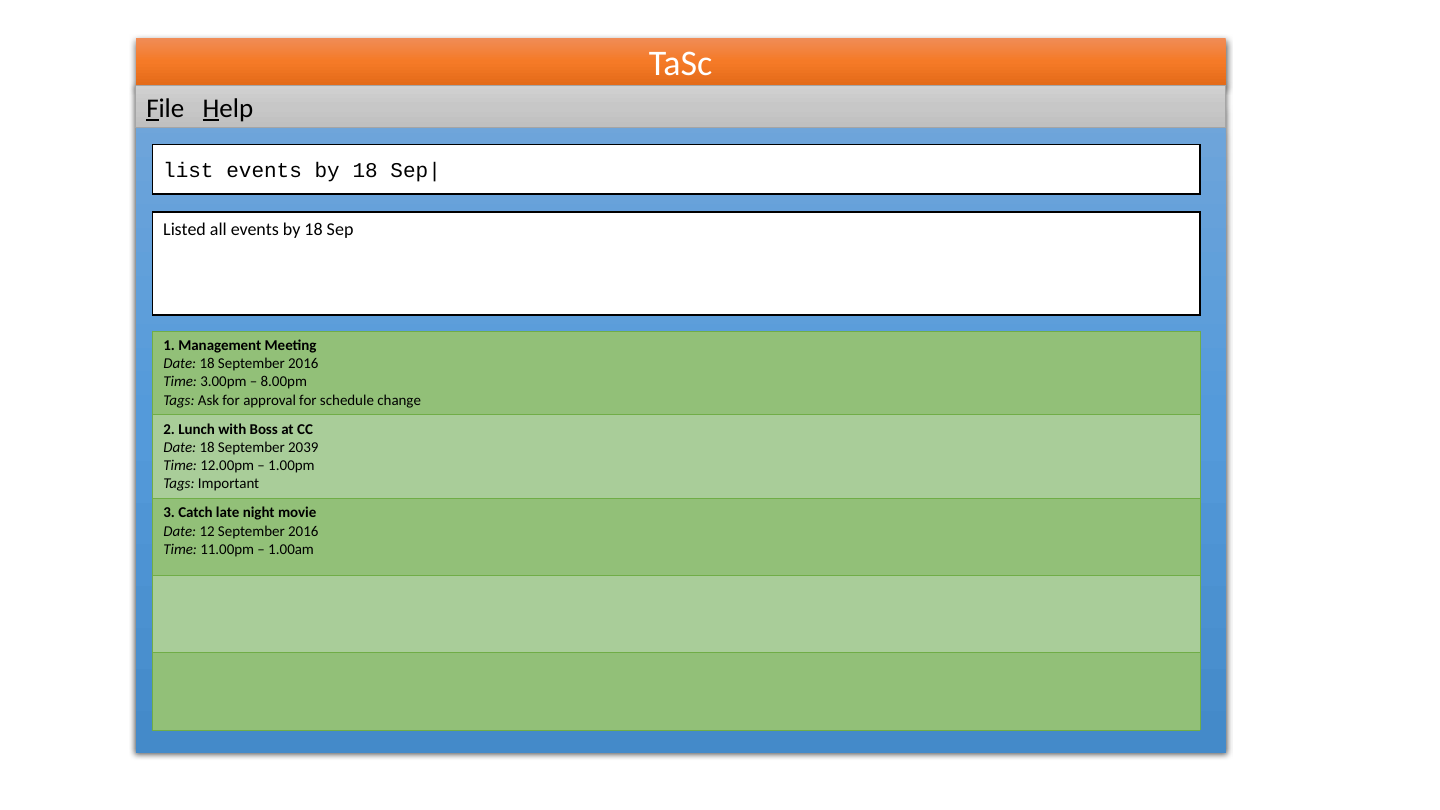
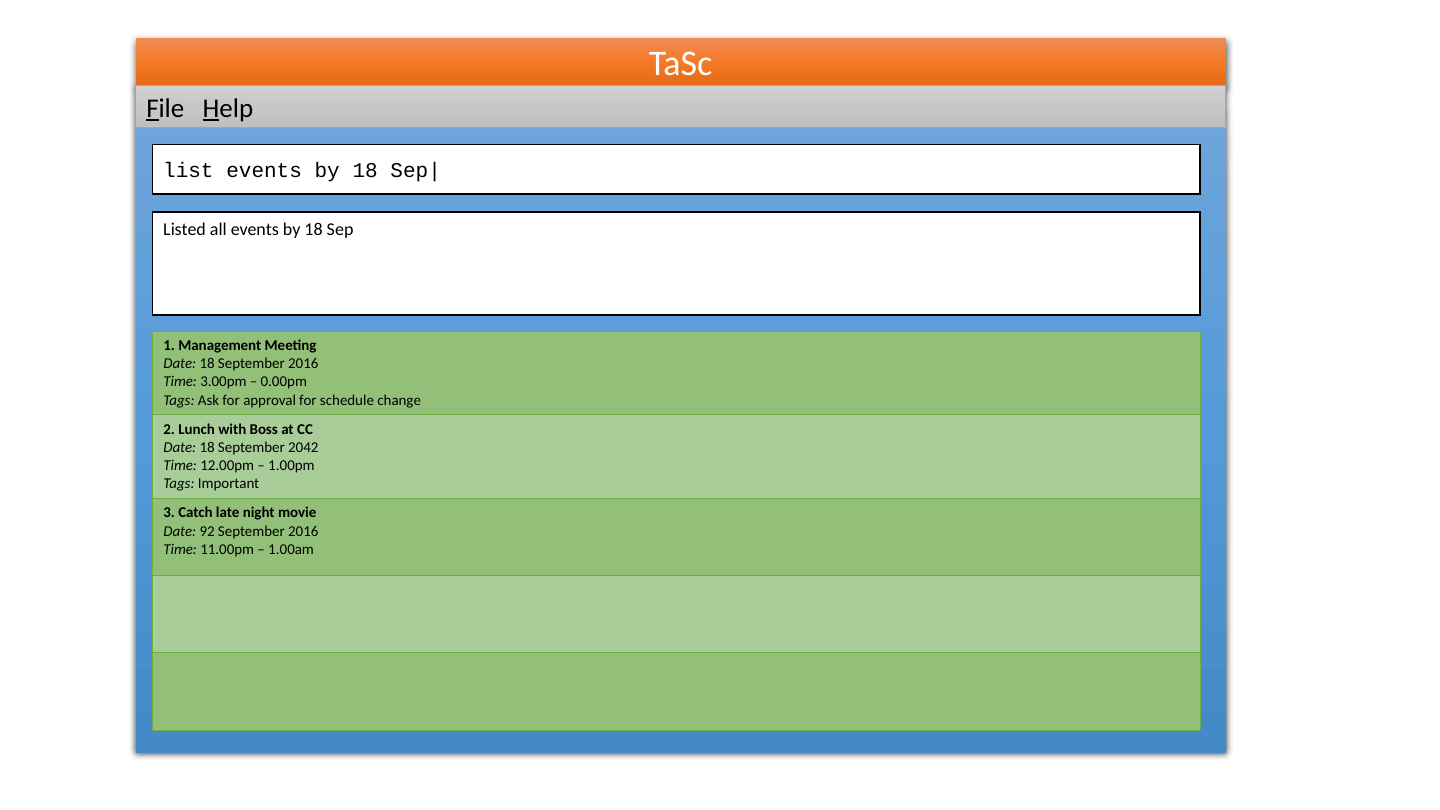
8.00pm: 8.00pm -> 0.00pm (284, 382)
2039: 2039 -> 2042 (303, 447)
12: 12 -> 92 (207, 531)
